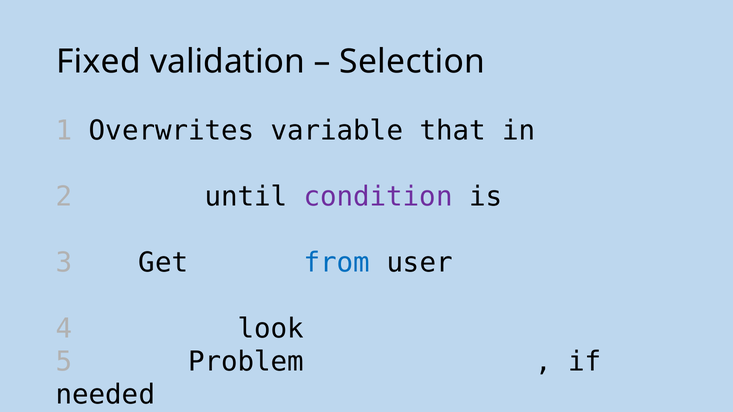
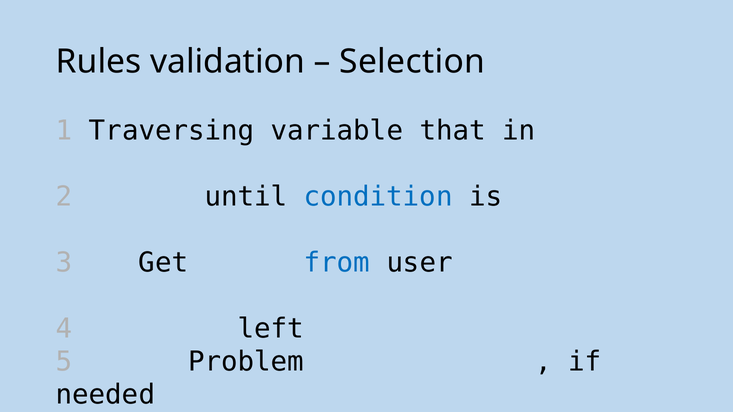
Fixed: Fixed -> Rules (99, 62)
Overwrites: Overwrites -> Traversing (172, 131)
condition colour: purple -> blue (378, 197)
look: look -> left (271, 329)
